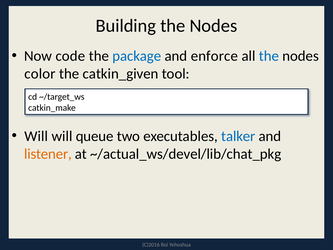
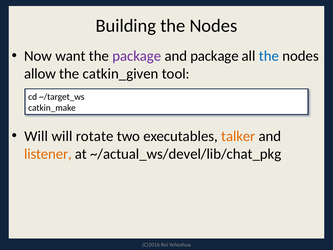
code: code -> want (70, 56)
package colour: blue -> purple (137, 56)
and enforce: enforce -> package (214, 56)
color: color -> allow (40, 74)
queue: queue -> rotate (95, 136)
talker colour: blue -> orange (238, 136)
